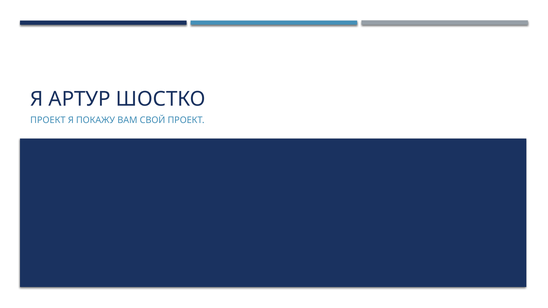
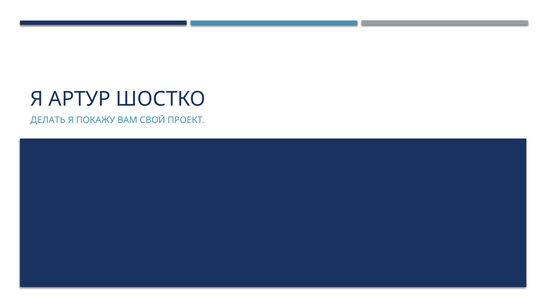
ПРОЕКТ: ПРОЕКТ -> ДЕЛАТЬ (48, 120)
